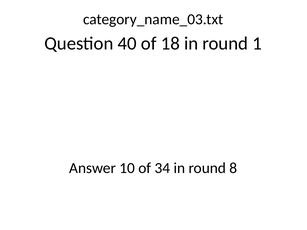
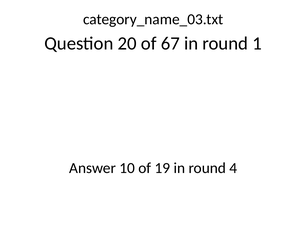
40: 40 -> 20 (127, 43)
18: 18 -> 67 (170, 43)
34: 34 -> 19 (162, 168)
8: 8 -> 4 (233, 168)
